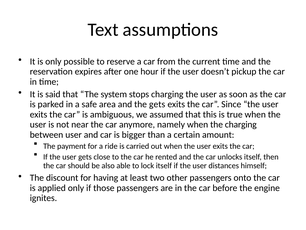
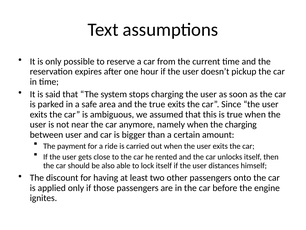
the gets: gets -> true (157, 104)
